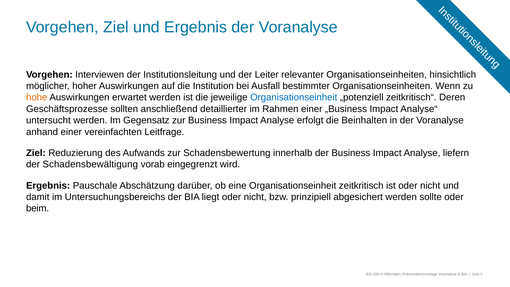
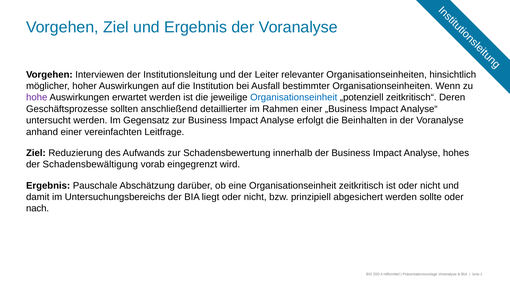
hohe colour: orange -> purple (37, 97)
liefern: liefern -> hohes (456, 153)
beim: beim -> nach (38, 208)
